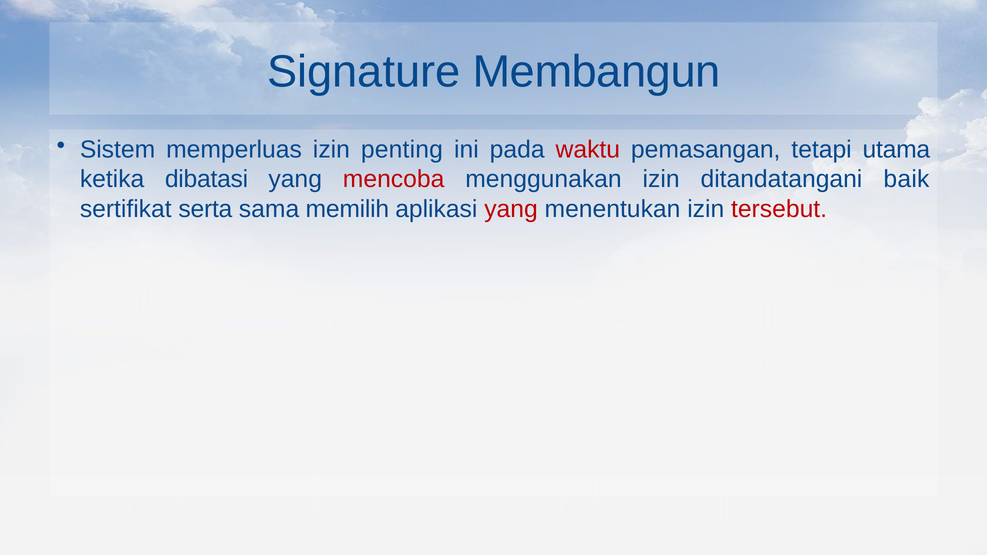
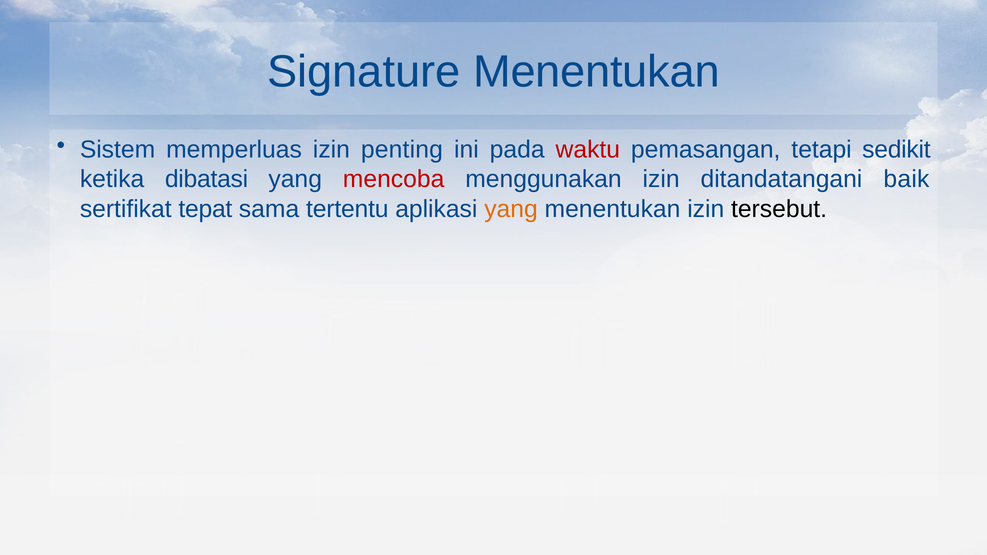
Signature Membangun: Membangun -> Menentukan (596, 72)
utama: utama -> sedikit (896, 150)
serta: serta -> tepat (205, 209)
memilih: memilih -> tertentu (347, 209)
yang colour: red -> orange (511, 209)
tersebut colour: red -> black (779, 209)
